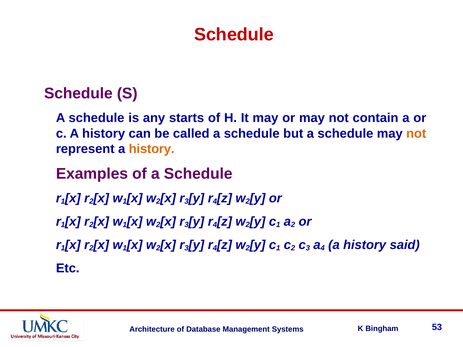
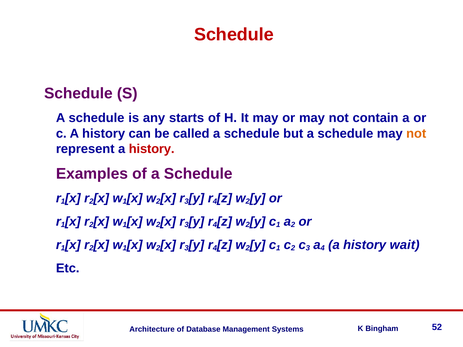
history colour: orange -> red (152, 149)
said: said -> wait (405, 245)
53: 53 -> 52 (437, 328)
